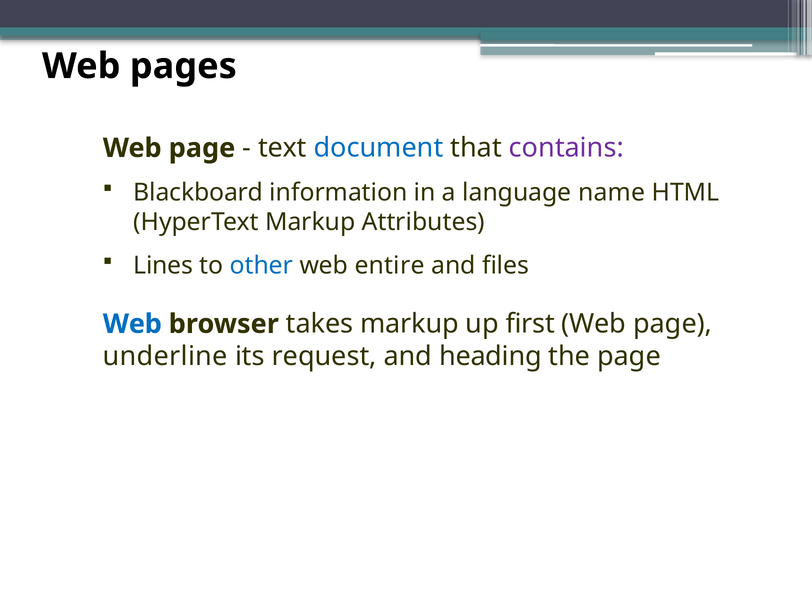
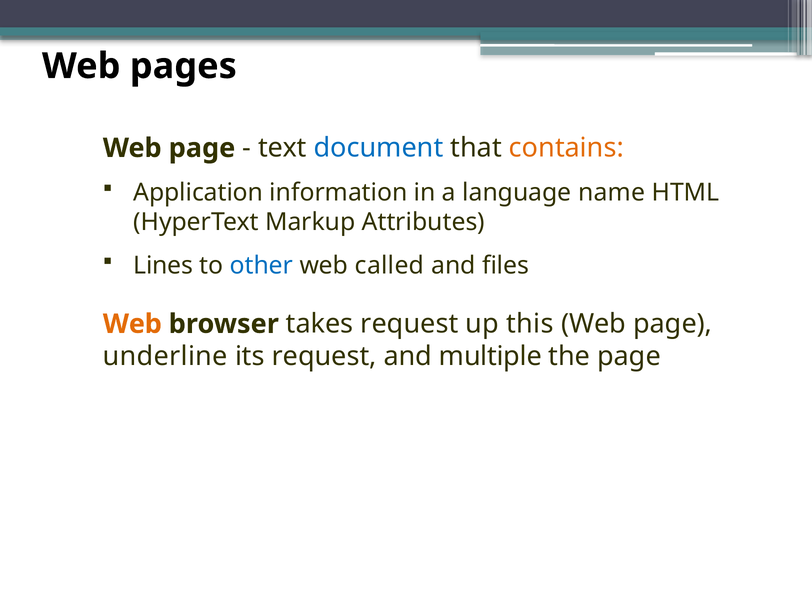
contains colour: purple -> orange (566, 148)
Blackboard: Blackboard -> Application (198, 193)
entire: entire -> called (390, 266)
Web colour: blue -> orange (132, 324)
takes markup: markup -> request (409, 324)
first: first -> this (530, 324)
heading: heading -> multiple (490, 356)
